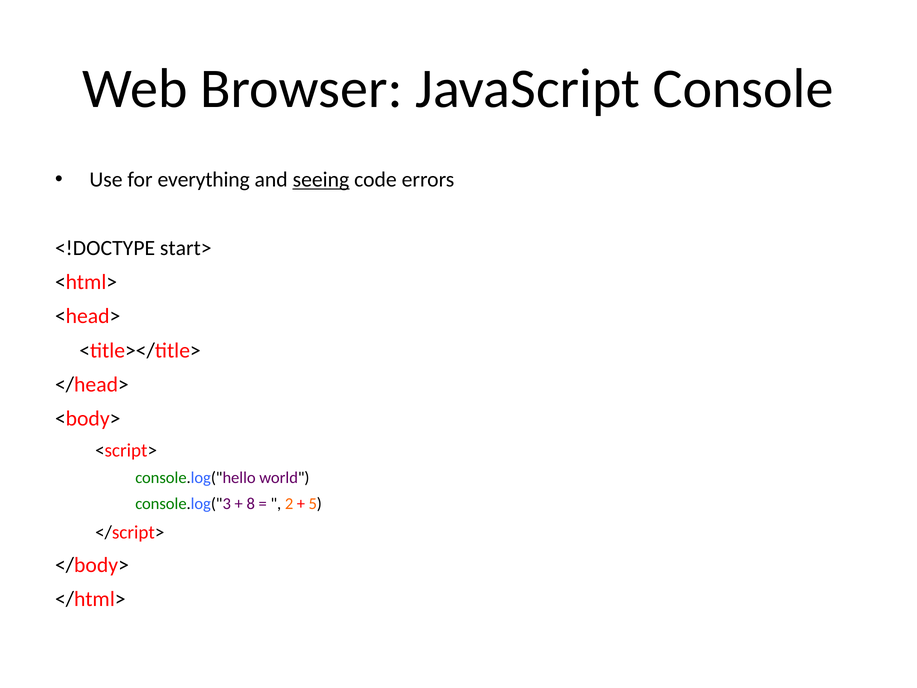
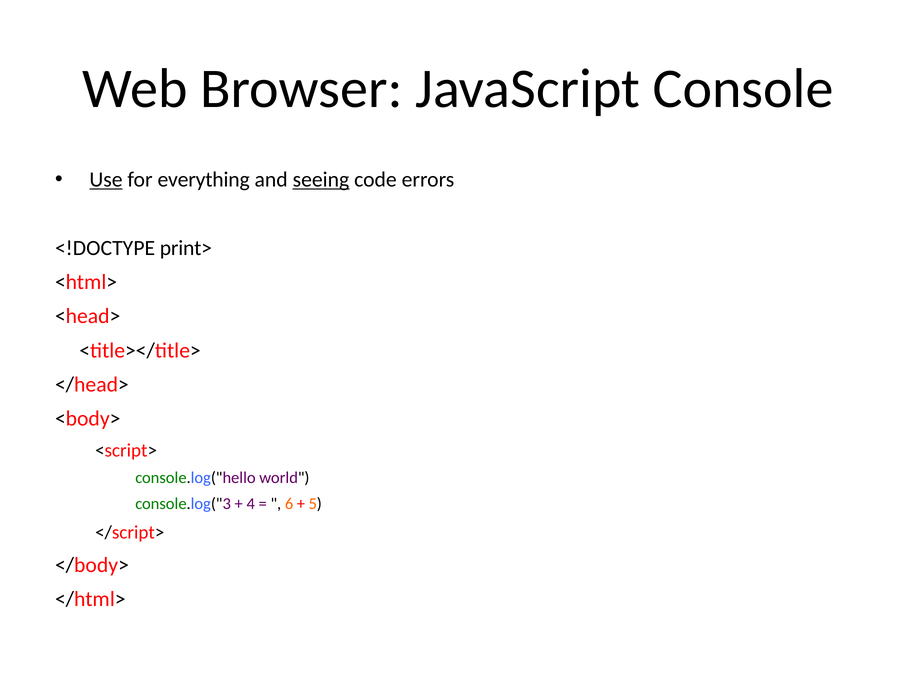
Use underline: none -> present (106, 180)
start>: start> -> print> (186, 248)
8: 8 -> 4 (251, 503)
2: 2 -> 6 (289, 503)
